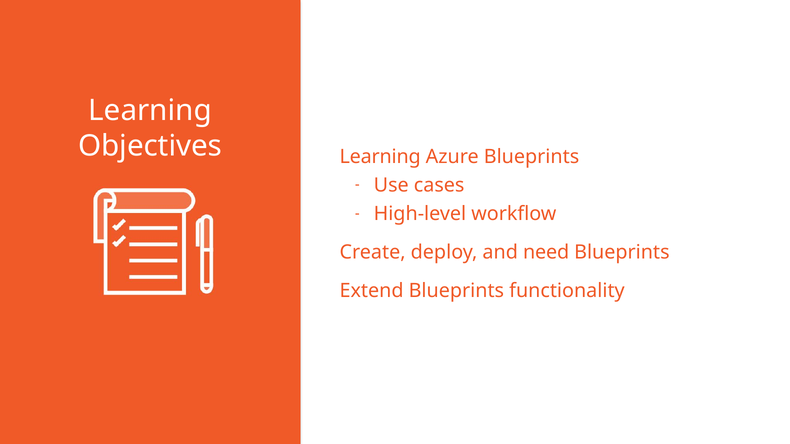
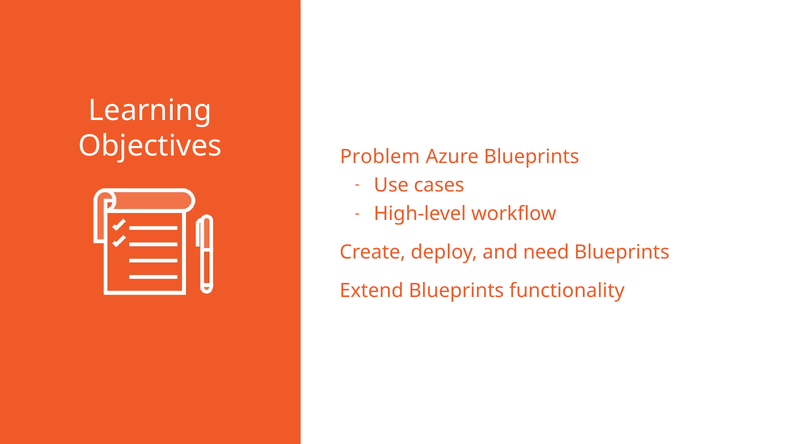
Learning: Learning -> Problem (380, 157)
